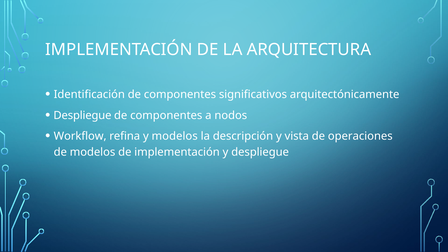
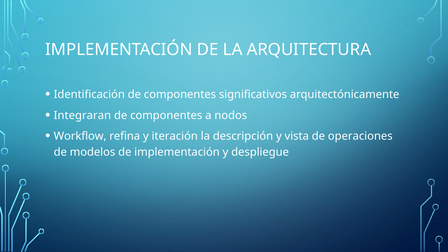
Despliegue: Despliegue -> Integraran (82, 115)
y modelos: modelos -> iteración (175, 136)
